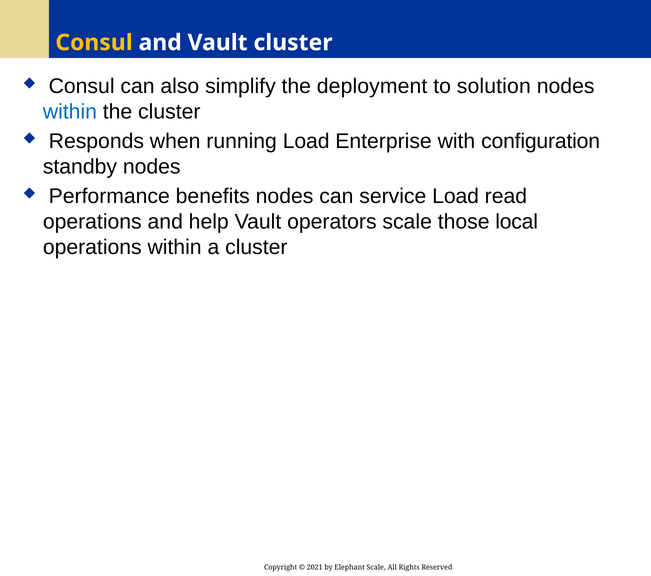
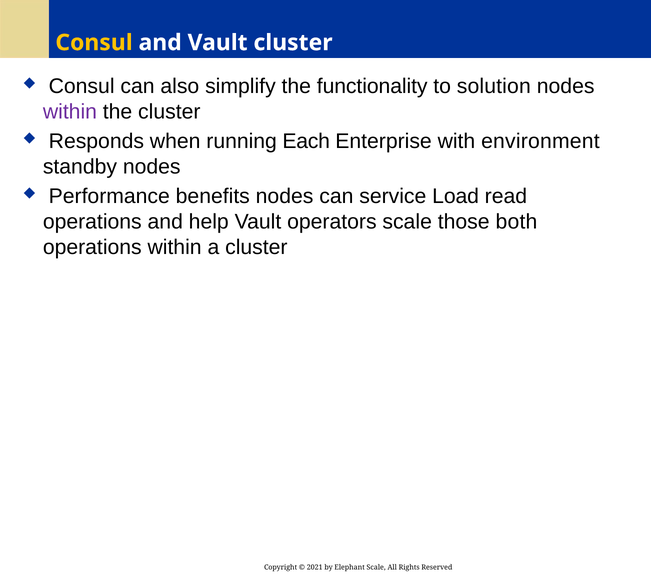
deployment: deployment -> functionality (372, 87)
within colour: blue -> purple (70, 112)
running Load: Load -> Each (306, 142)
configuration: configuration -> environment (540, 142)
local: local -> both (516, 222)
